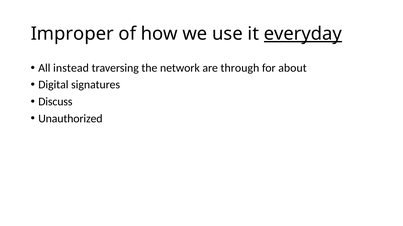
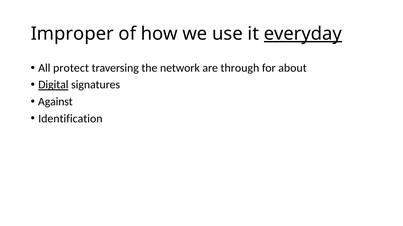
instead: instead -> protect (71, 68)
Digital underline: none -> present (53, 85)
Discuss: Discuss -> Against (55, 102)
Unauthorized: Unauthorized -> Identification (70, 119)
